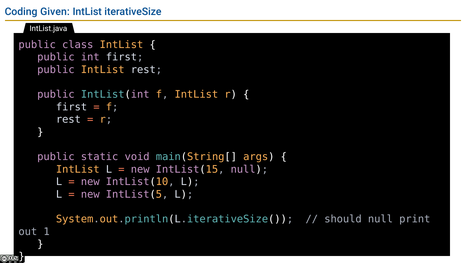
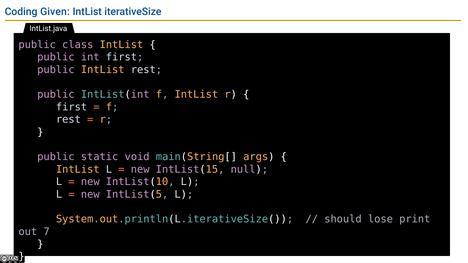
should null: null -> lose (380, 219)
1: 1 -> 7 (47, 232)
